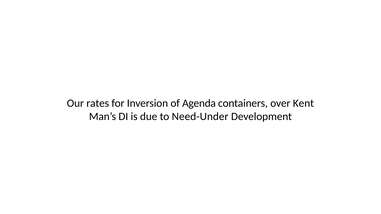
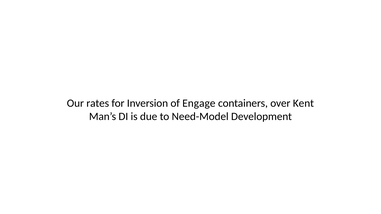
Agenda: Agenda -> Engage (199, 103)
Need-Under: Need-Under -> Need-Model (200, 117)
